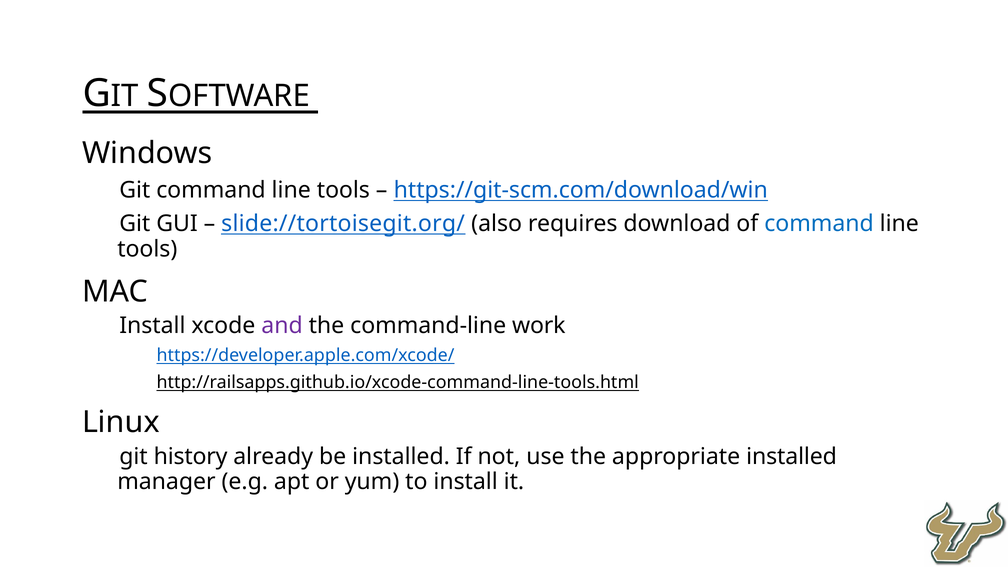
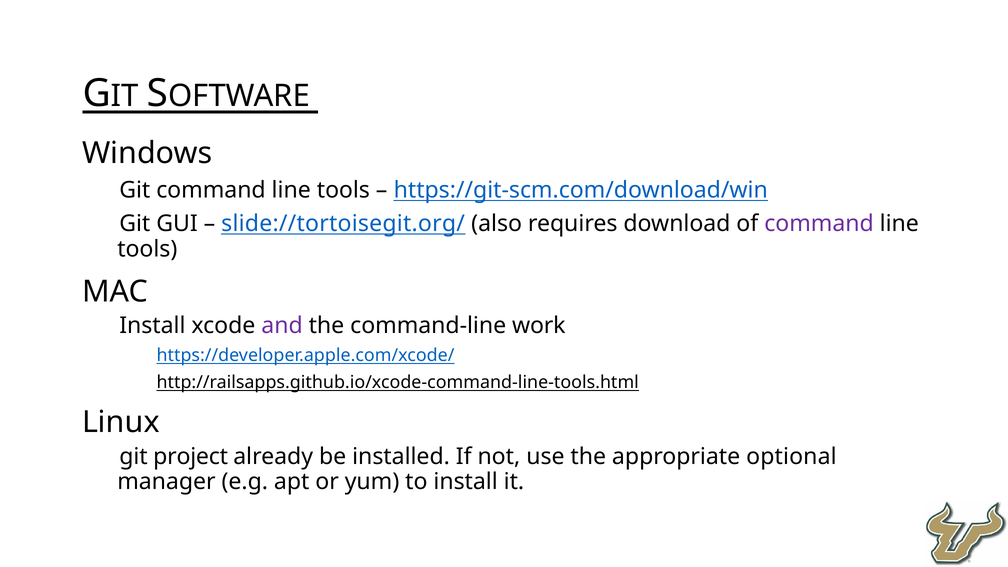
command colour: blue -> purple (819, 224)
history: history -> project (191, 457)
appropriate installed: installed -> optional (791, 457)
